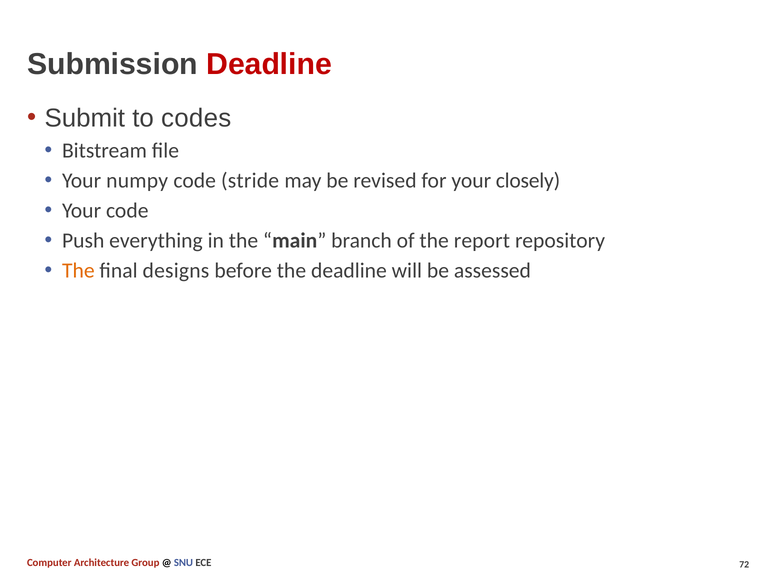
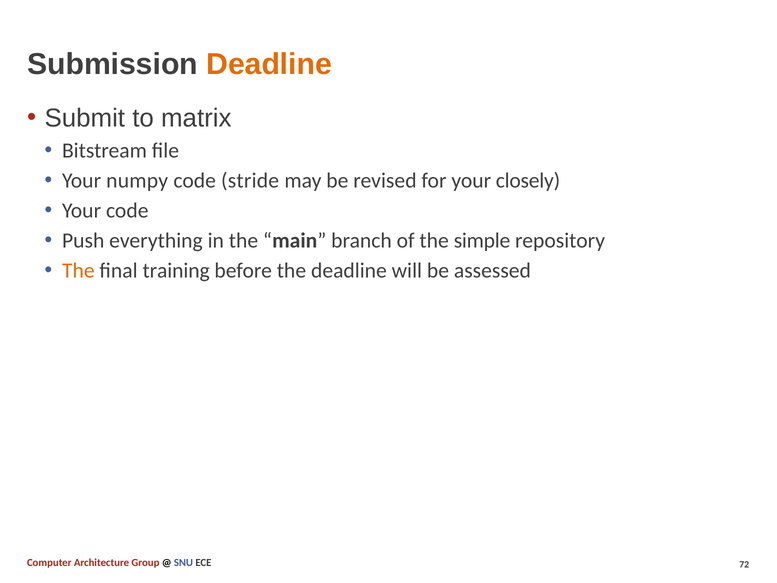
Deadline colour: red -> orange (269, 64)
codes: codes -> matrix (196, 118)
report: report -> simple (482, 241)
designs: designs -> training (176, 270)
